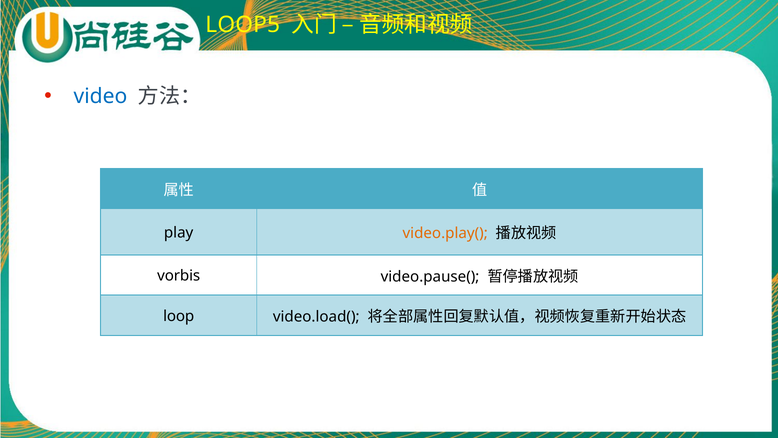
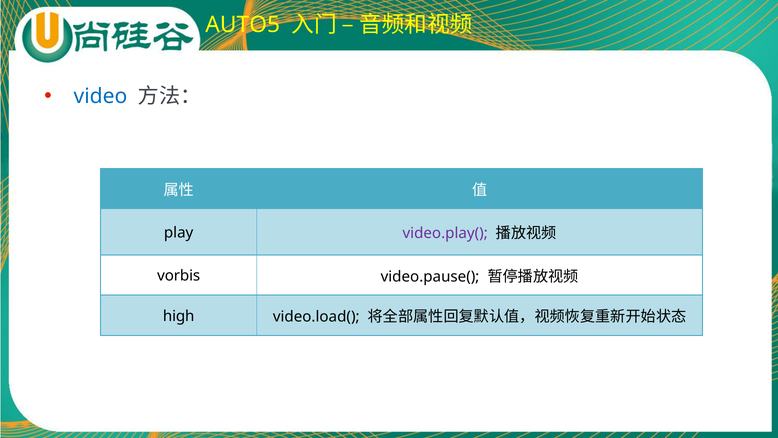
LOOP5: LOOP5 -> AUTO5 (243, 25)
video.play( colour: orange -> purple (445, 233)
loop: loop -> high (179, 316)
